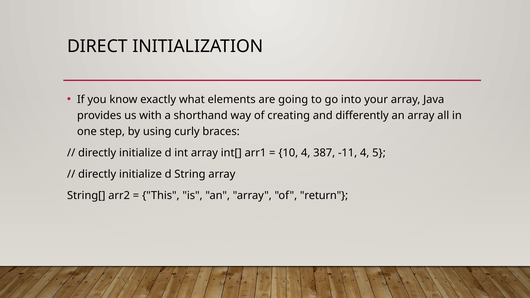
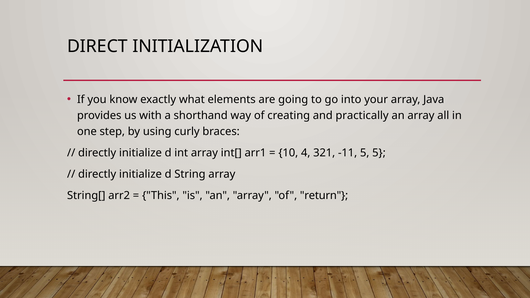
differently: differently -> practically (362, 116)
387: 387 -> 321 (324, 153)
-11 4: 4 -> 5 (365, 153)
